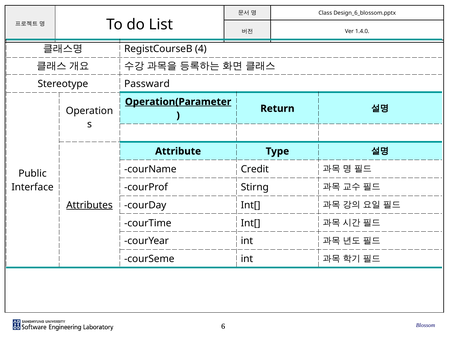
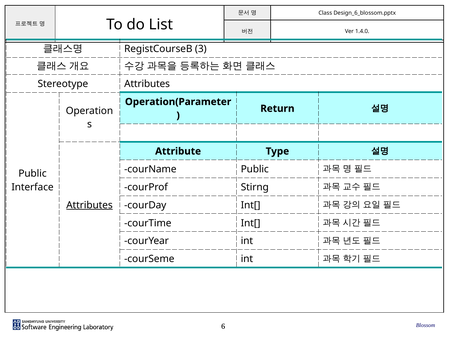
4: 4 -> 3 (201, 49)
Stereotype Passward: Passward -> Attributes (147, 84)
Operation(Parameter underline: present -> none (178, 102)
courName Credit: Credit -> Public (255, 169)
